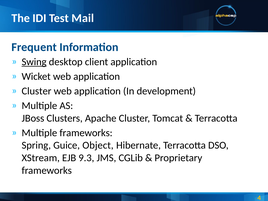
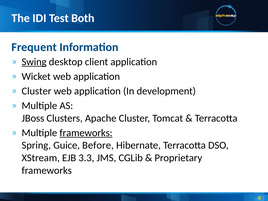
Mail: Mail -> Both (83, 18)
frameworks underline: none -> present (86, 133)
Object: Object -> Before (98, 145)
9.3: 9.3 -> 3.3 (86, 158)
